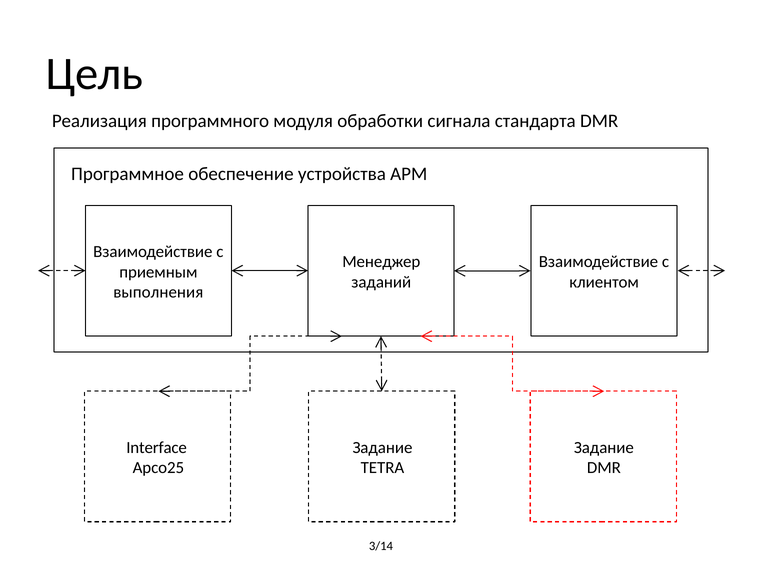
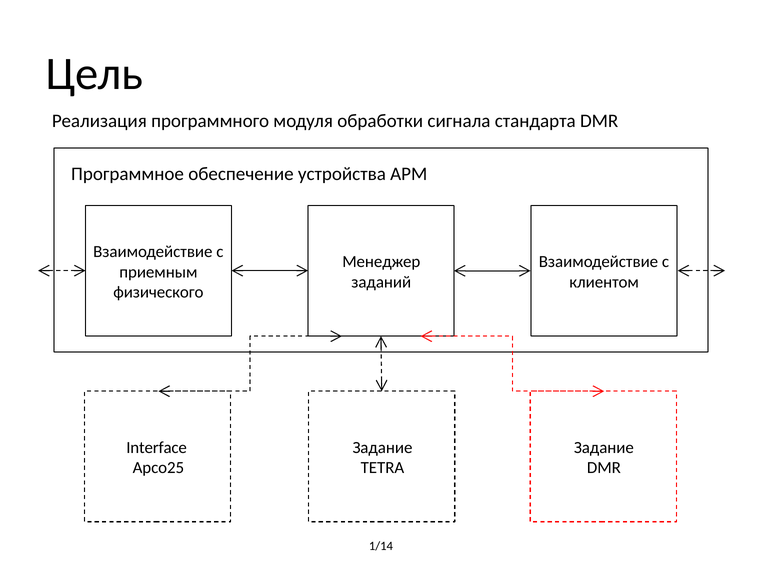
выполнения: выполнения -> физического (158, 292)
3/14: 3/14 -> 1/14 (381, 546)
